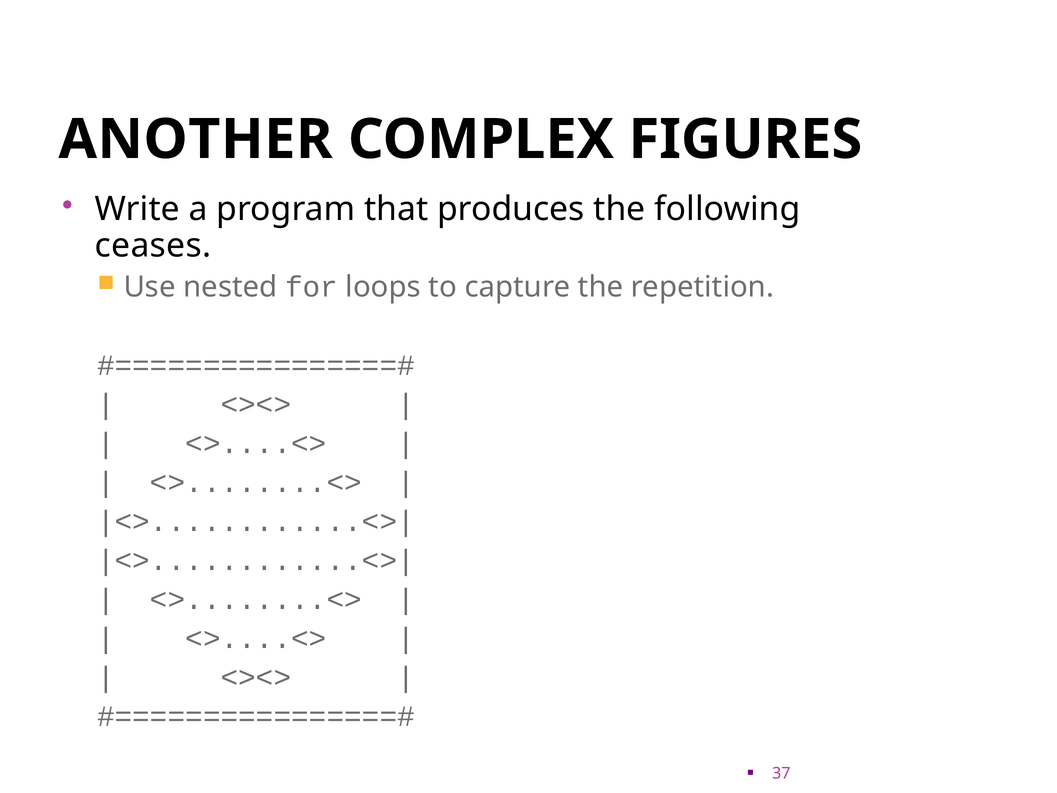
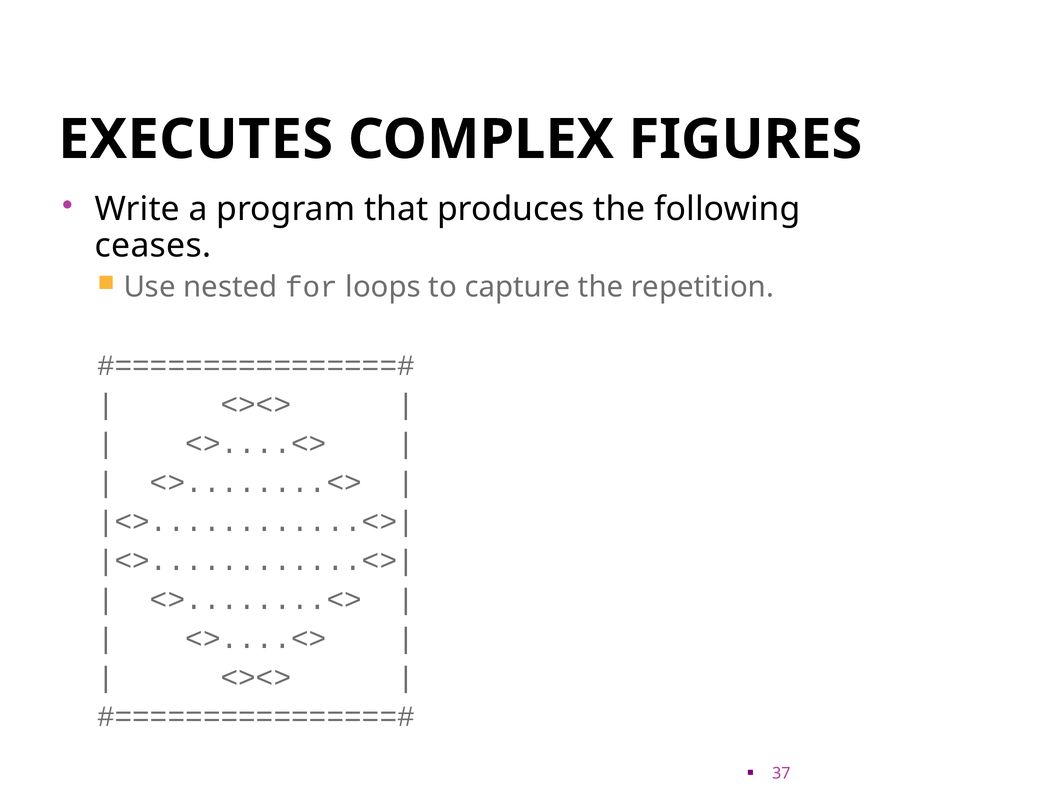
ANOTHER: ANOTHER -> EXECUTES (196, 140)
